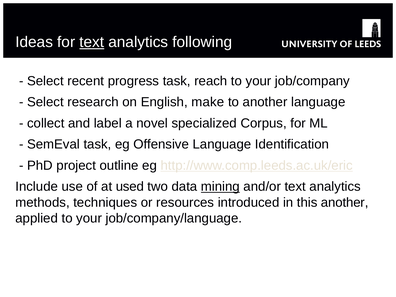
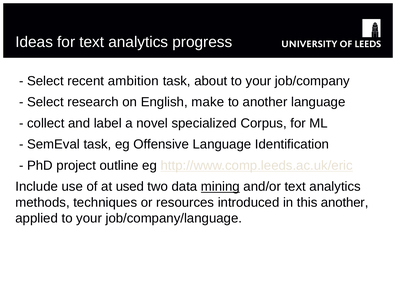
text underline: present -> none (92, 42)
following: following -> progress (202, 42)
progress: progress -> ambition (133, 81)
reach: reach -> about (211, 81)
